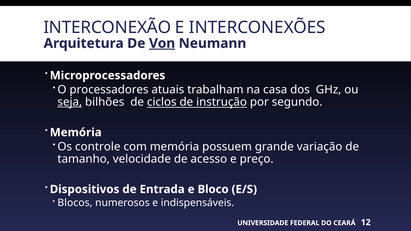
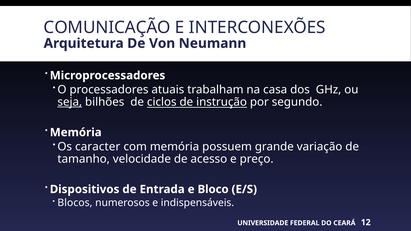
INTERCONEXÃO: INTERCONEXÃO -> COMUNICAÇÃO (107, 28)
Von underline: present -> none (162, 43)
controle: controle -> caracter (98, 147)
